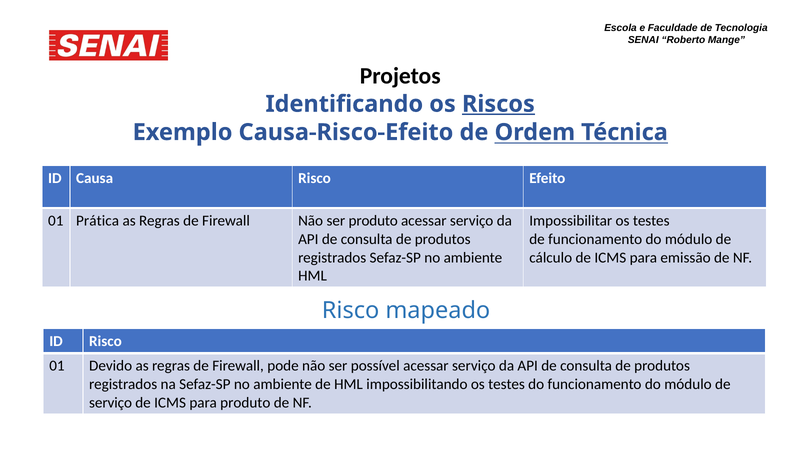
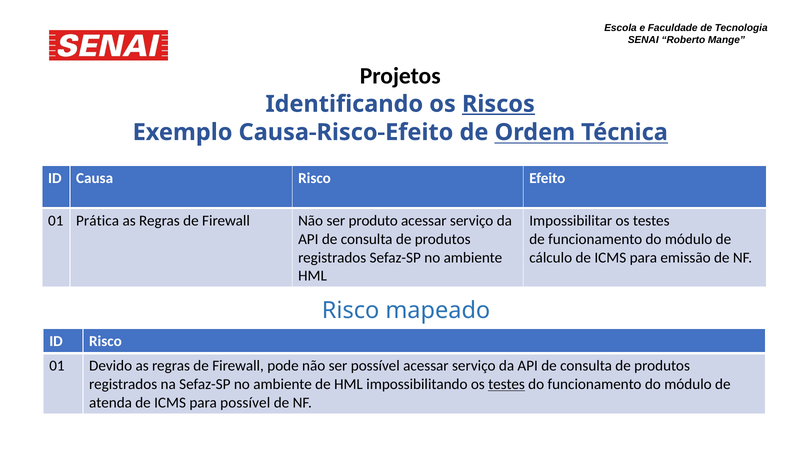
testes underline: none -> present (507, 385)
serviço: serviço -> atenda (111, 403)
para produto: produto -> possível (245, 403)
